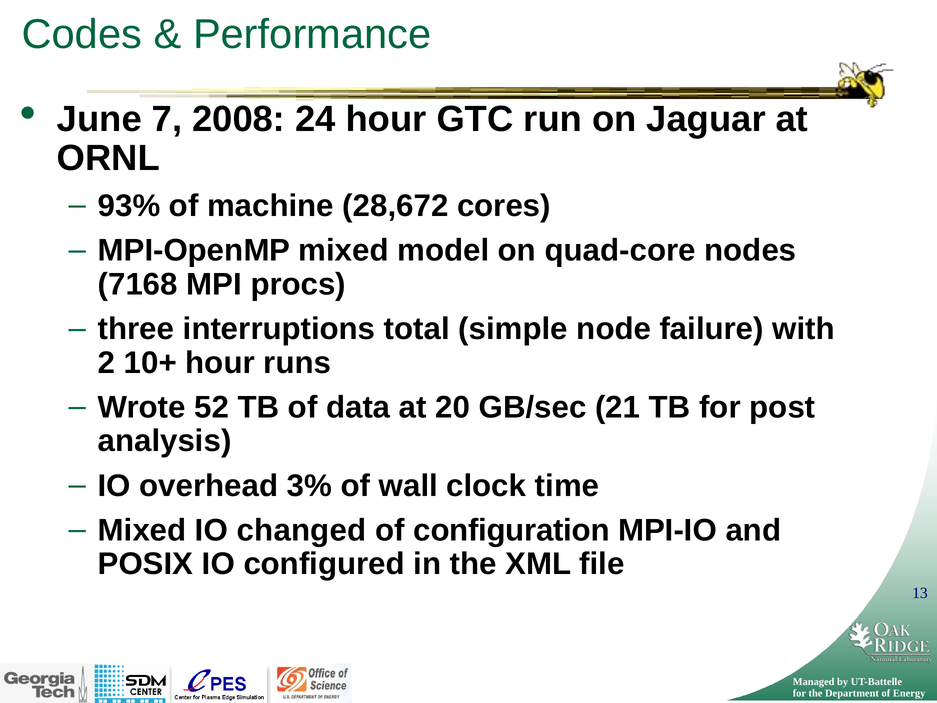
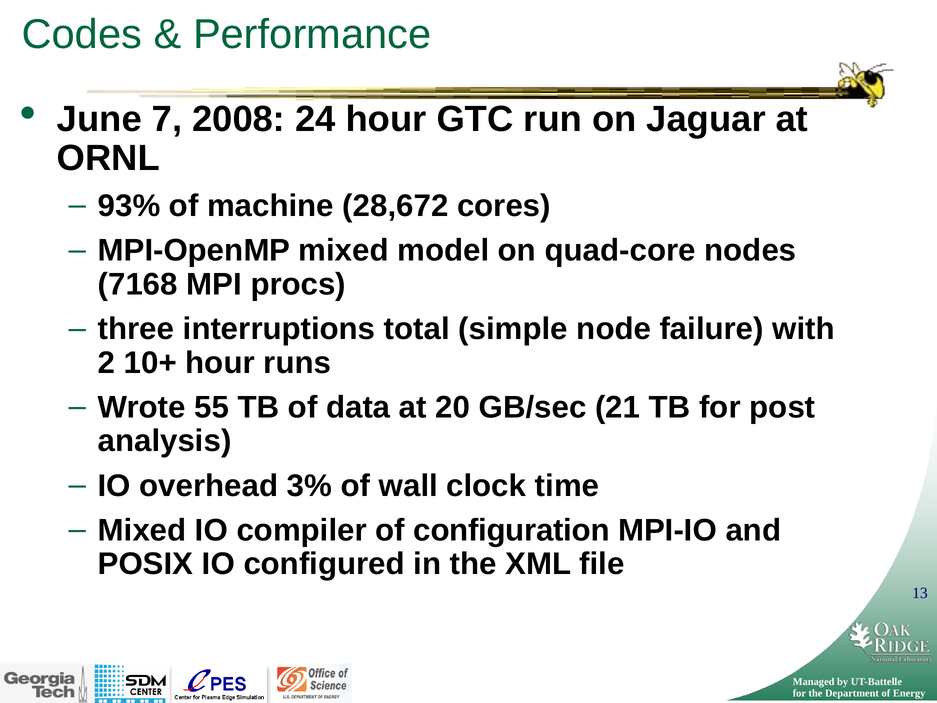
52: 52 -> 55 (212, 407)
changed: changed -> compiler (302, 530)
